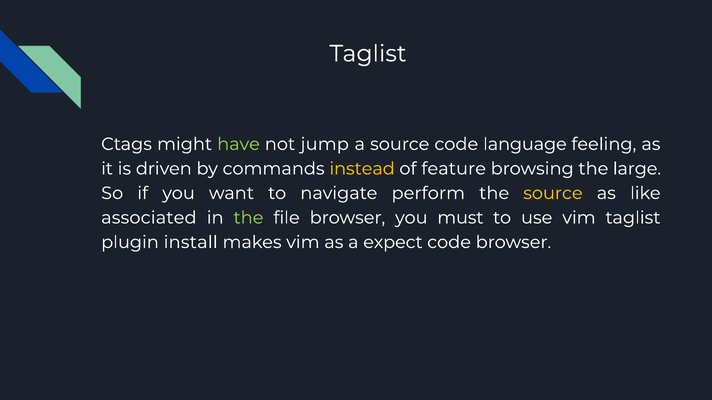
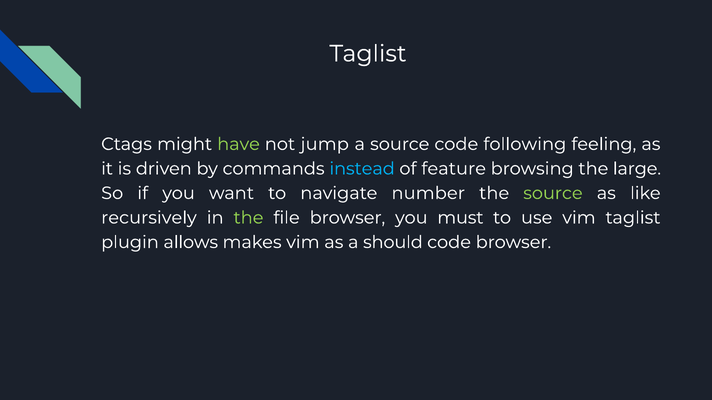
language: language -> following (525, 144)
instead colour: yellow -> light blue (362, 169)
perform: perform -> number (428, 193)
source colour: yellow -> light green (553, 193)
associated: associated -> recursively (149, 218)
install: install -> allows (191, 243)
expect: expect -> should (393, 243)
